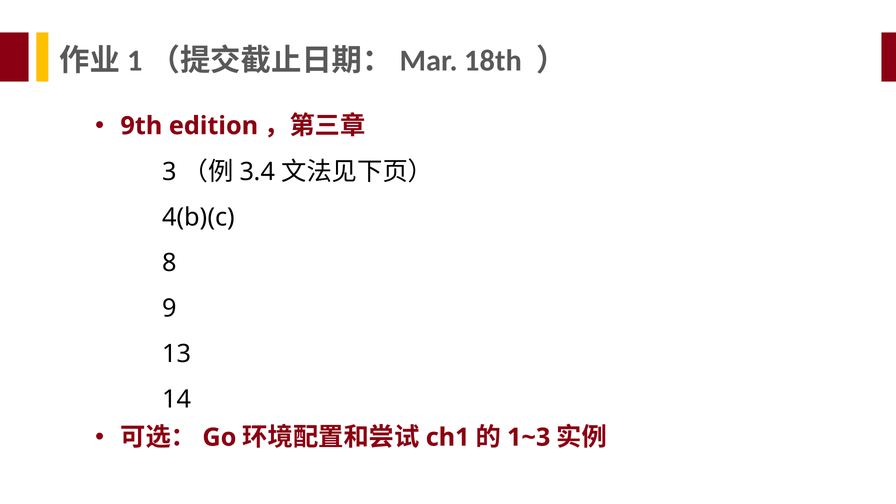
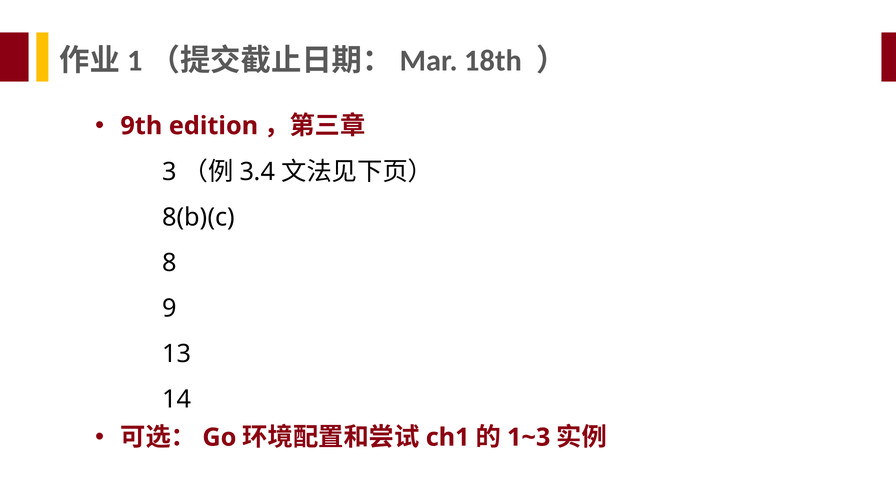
4(b)(c: 4(b)(c -> 8(b)(c (199, 217)
